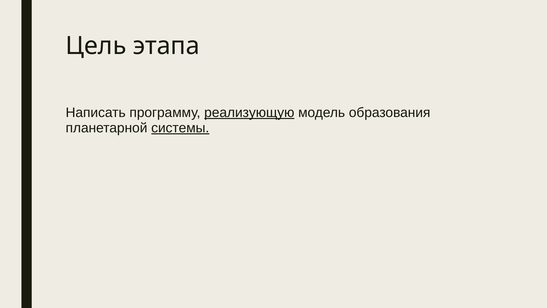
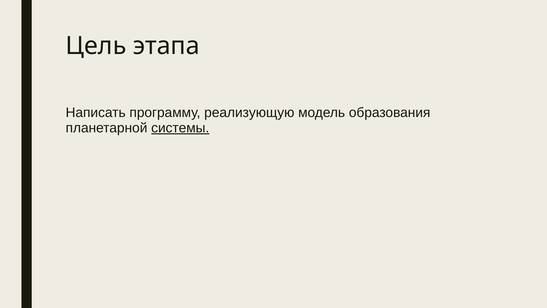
реализующую underline: present -> none (249, 112)
